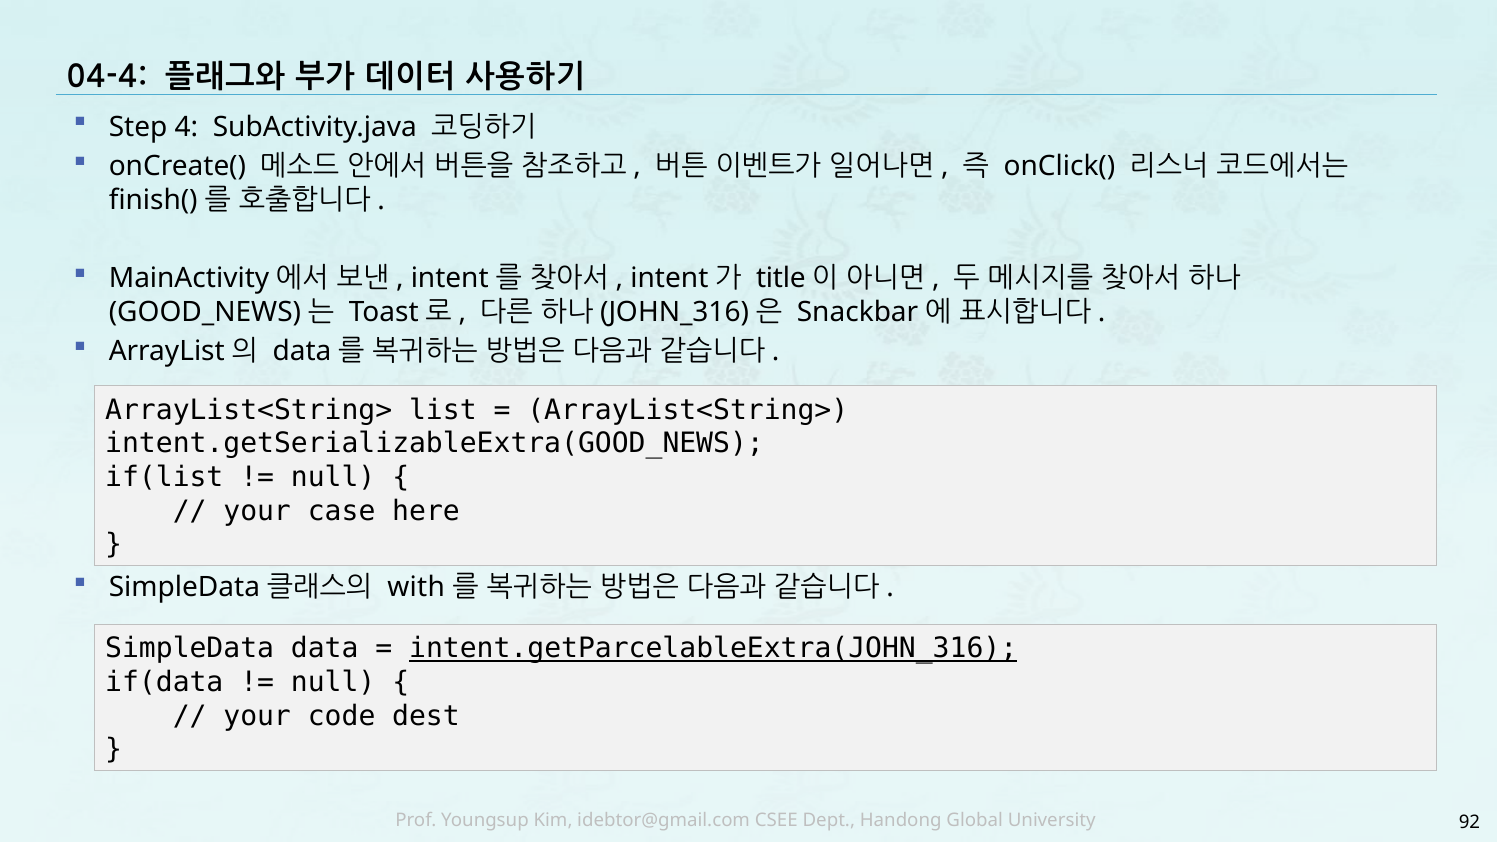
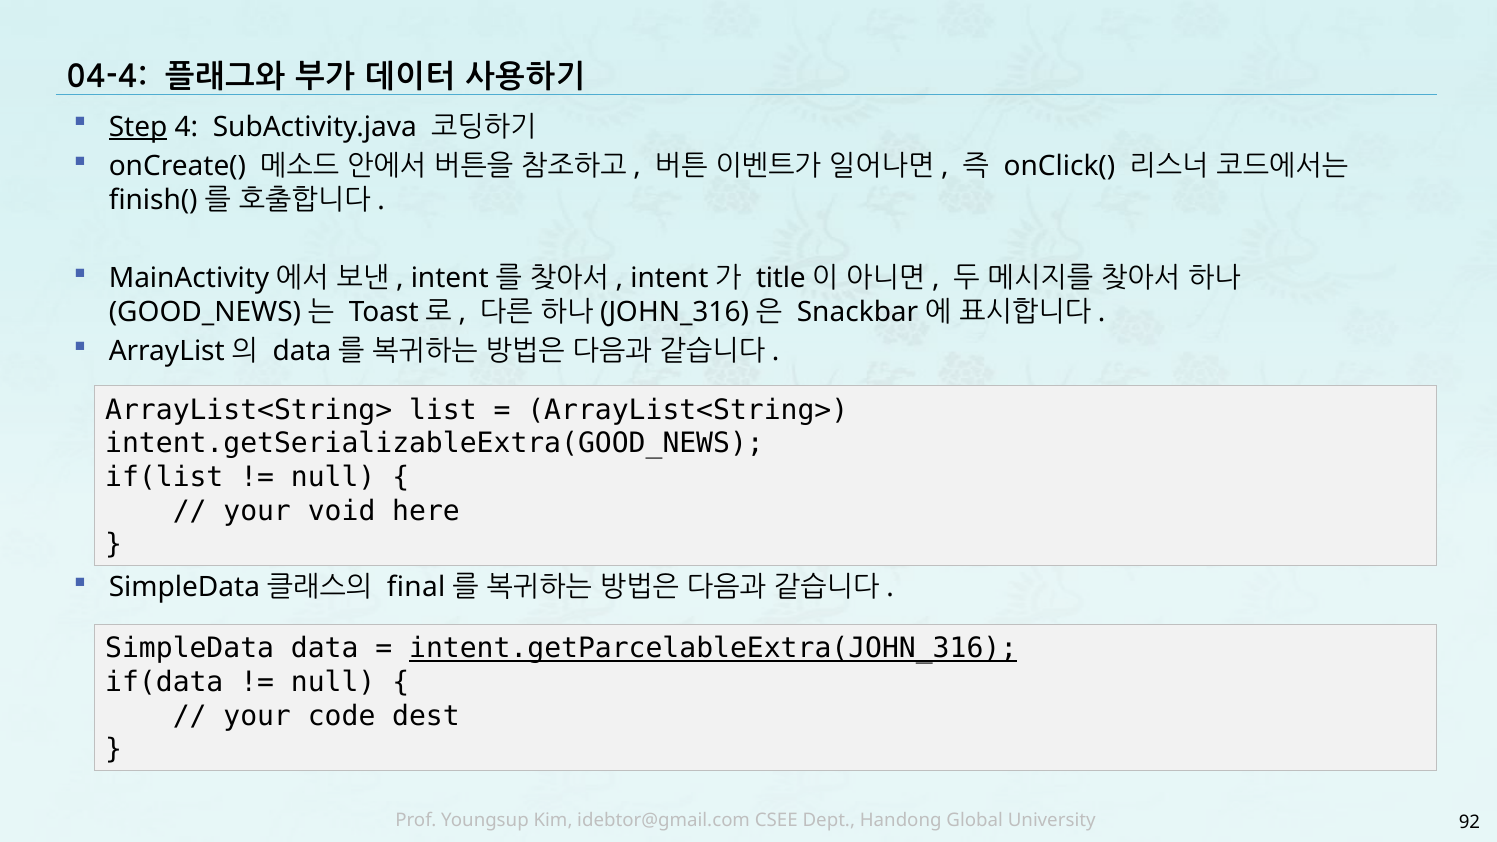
Step underline: none -> present (138, 127)
case: case -> void (342, 511)
with: with -> final (416, 587)
